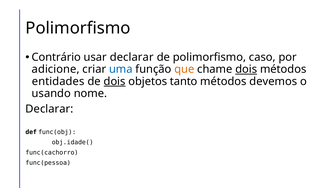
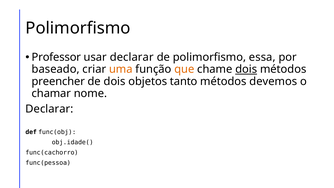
Contrário: Contrário -> Professor (56, 57)
caso: caso -> essa (262, 57)
adicione: adicione -> baseado (56, 69)
uma colour: blue -> orange (121, 69)
entidades: entidades -> preencher (58, 81)
dois underline: present -> none (115, 81)
usando: usando -> chamar (51, 93)
